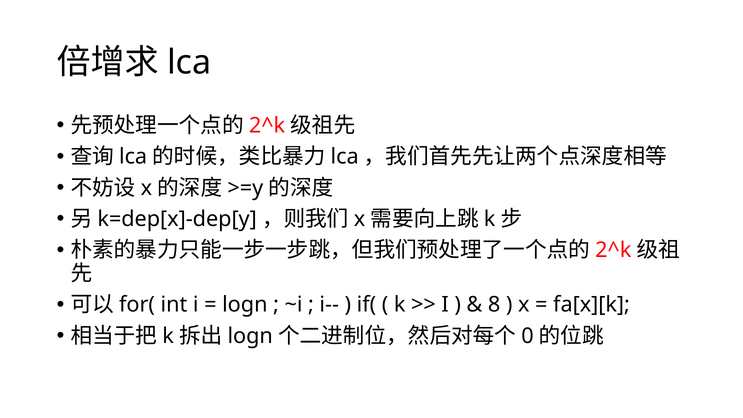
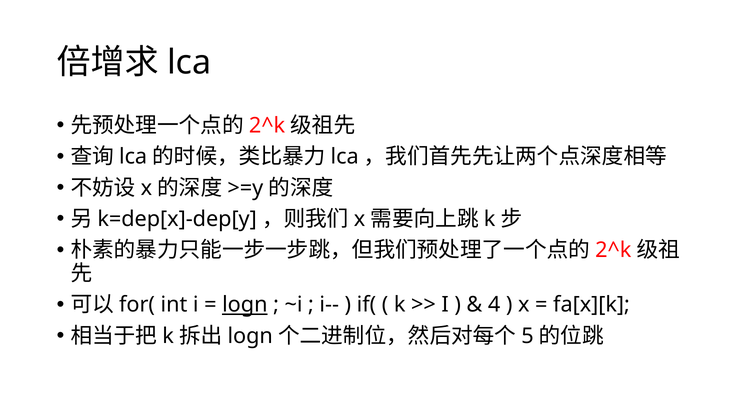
logn underline: none -> present (245, 305)
8: 8 -> 4 (494, 305)
0: 0 -> 5 (527, 336)
